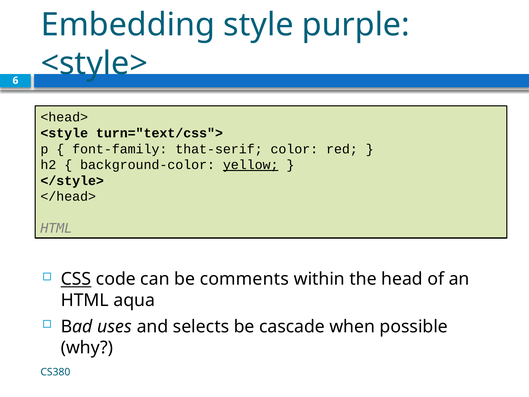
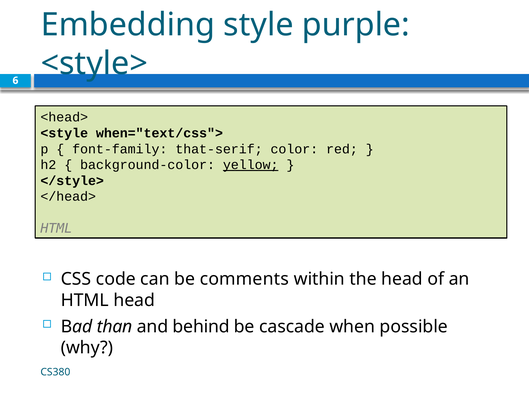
turn="text/css">: turn="text/css"> -> when="text/css"> (159, 133)
CSS underline: present -> none (76, 279)
HTML aqua: aqua -> head (134, 300)
uses: uses -> than (115, 326)
selects: selects -> behind (201, 326)
